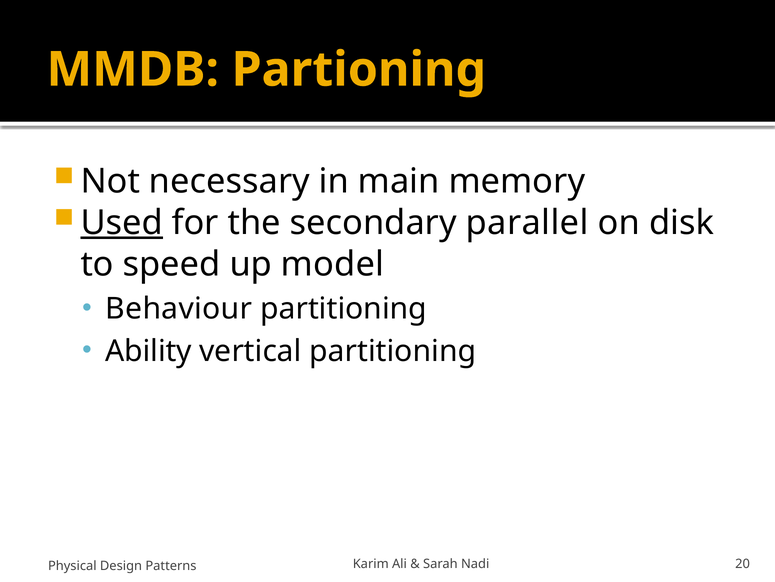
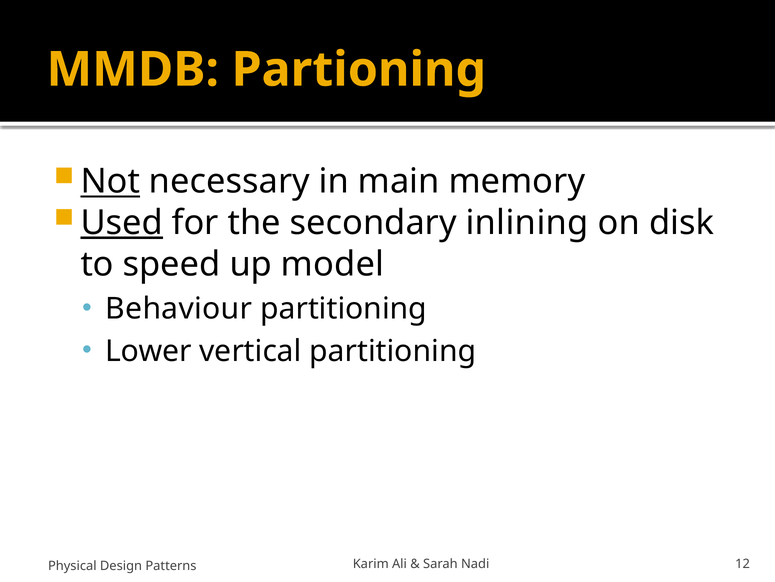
Not underline: none -> present (110, 181)
parallel: parallel -> inlining (527, 223)
Ability: Ability -> Lower (149, 351)
20: 20 -> 12 (743, 563)
